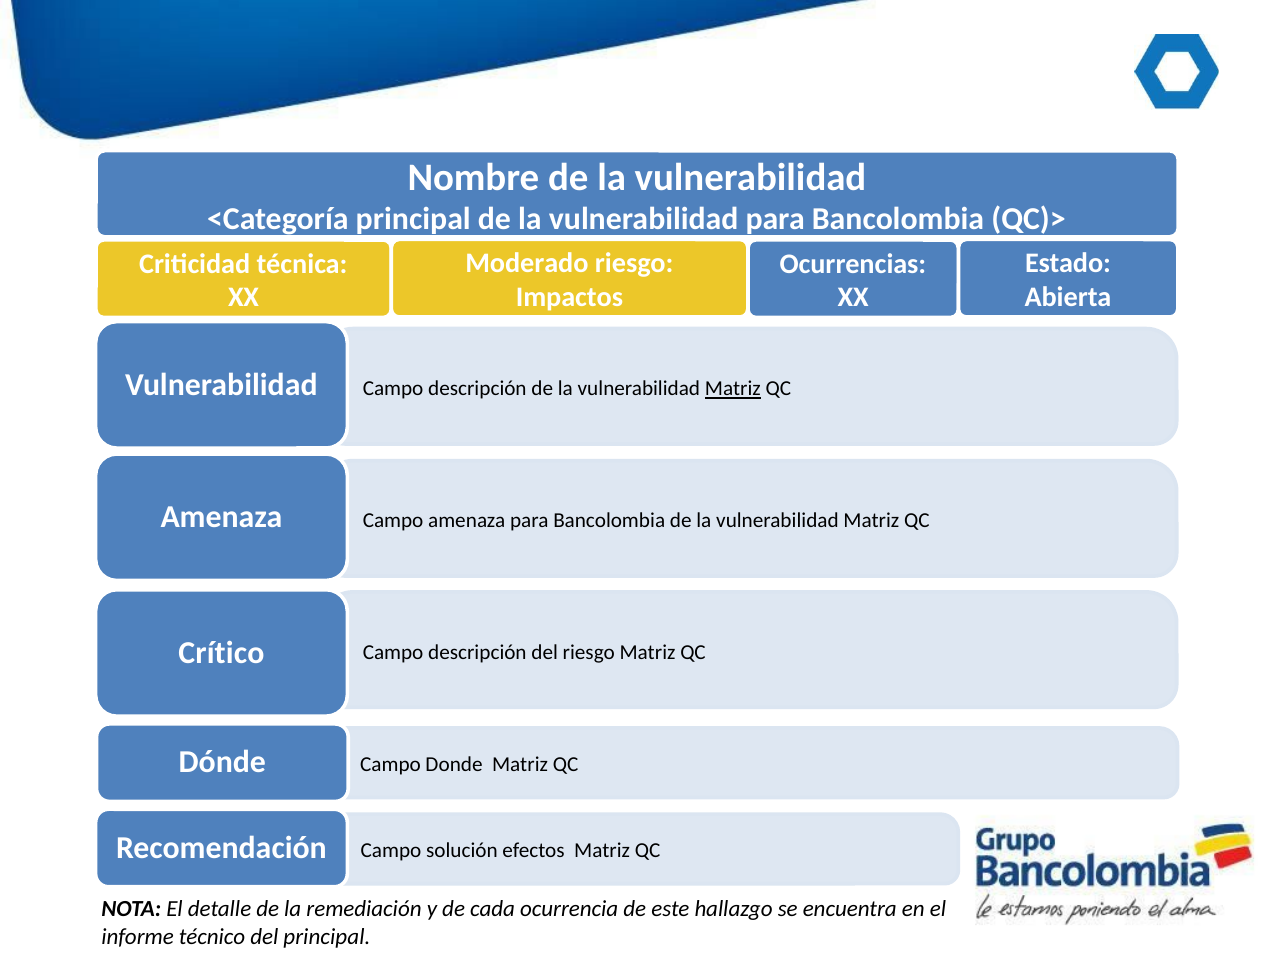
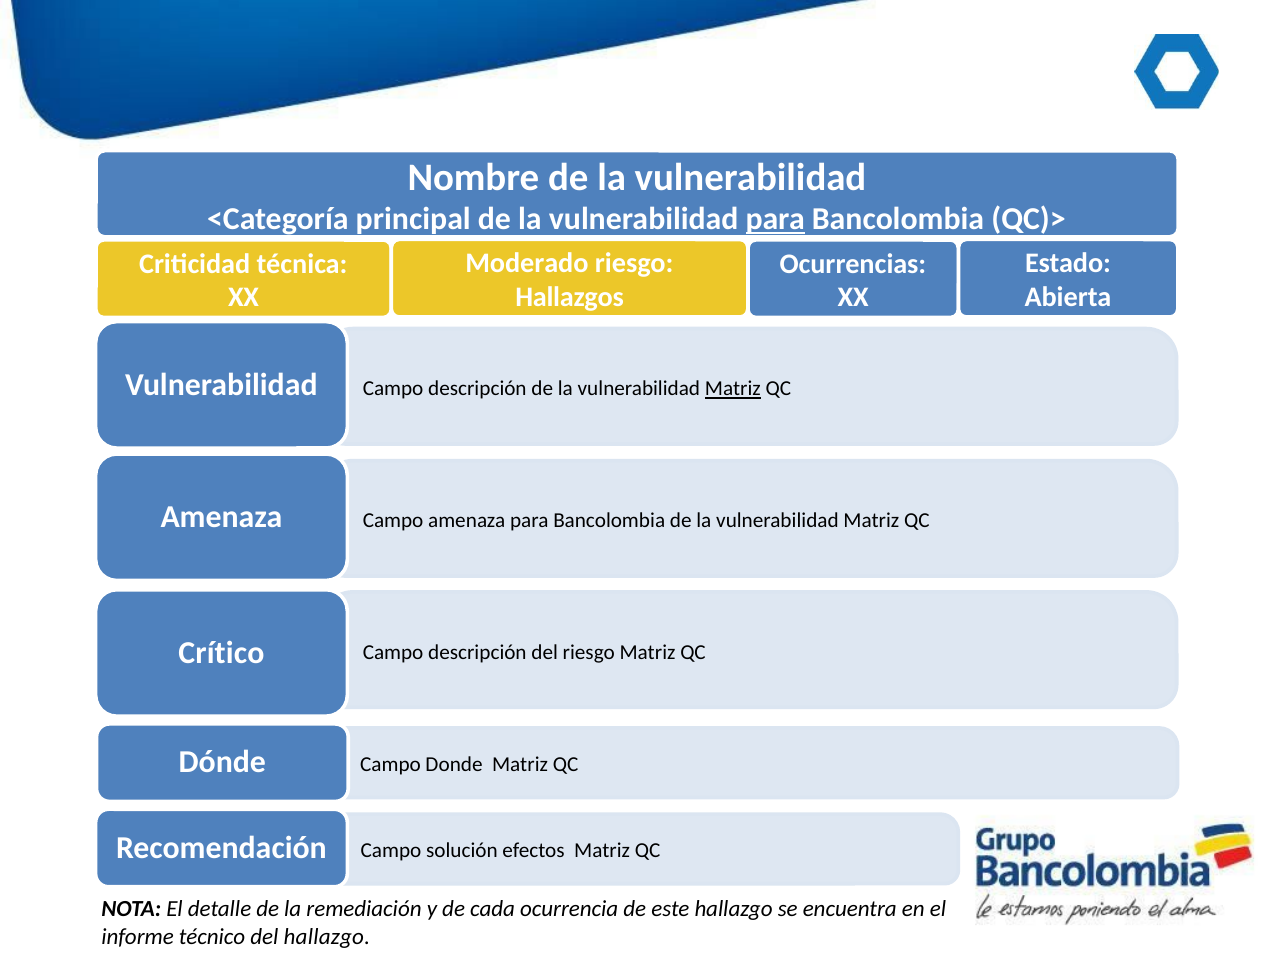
para underline: none -> present (775, 219)
Impactos: Impactos -> Hallazgos (570, 297)
del principal: principal -> hallazgo (327, 937)
